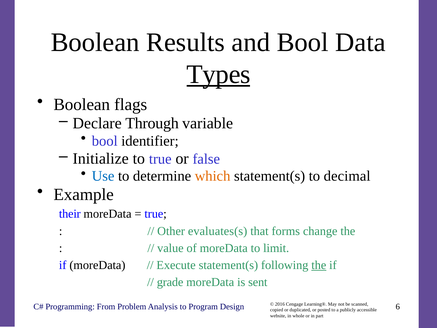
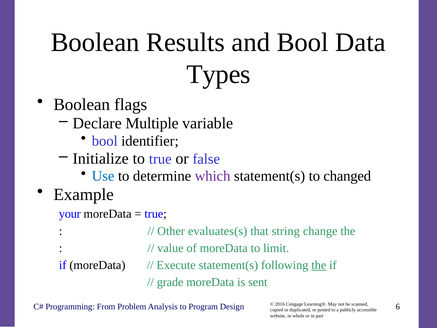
Types underline: present -> none (219, 74)
Through: Through -> Multiple (152, 123)
which colour: orange -> purple (213, 176)
decimal: decimal -> changed (347, 176)
their: their -> your (70, 214)
forms: forms -> string (286, 231)
